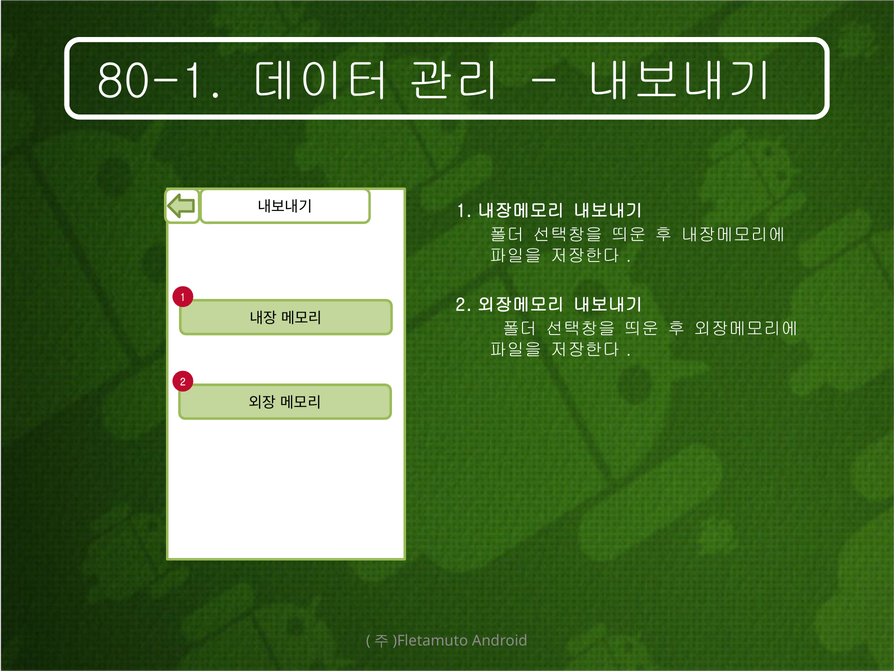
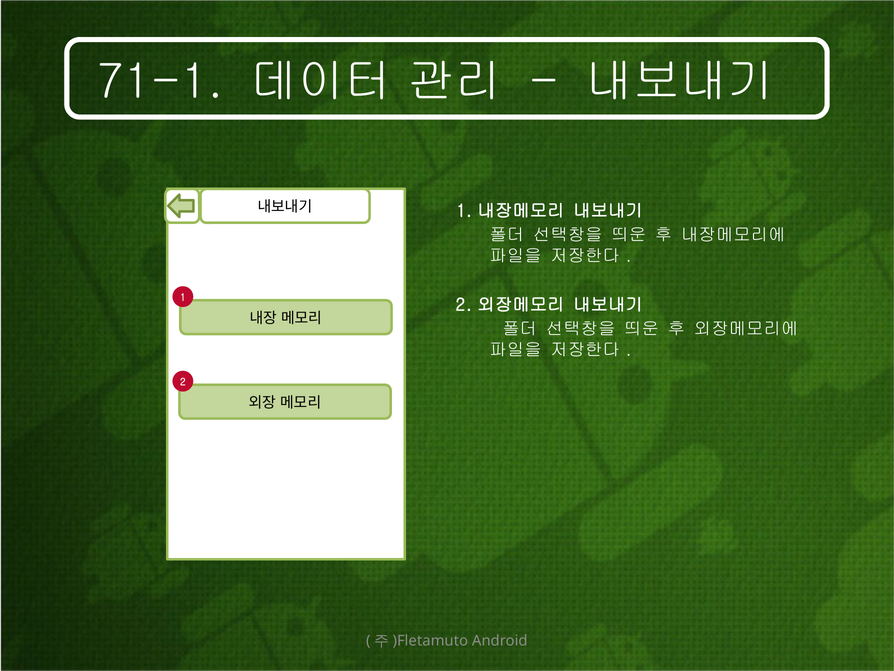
80-1: 80-1 -> 71-1 (160, 82)
